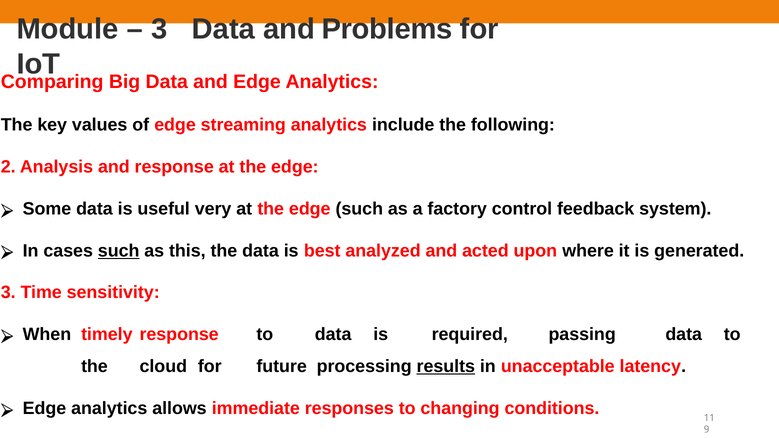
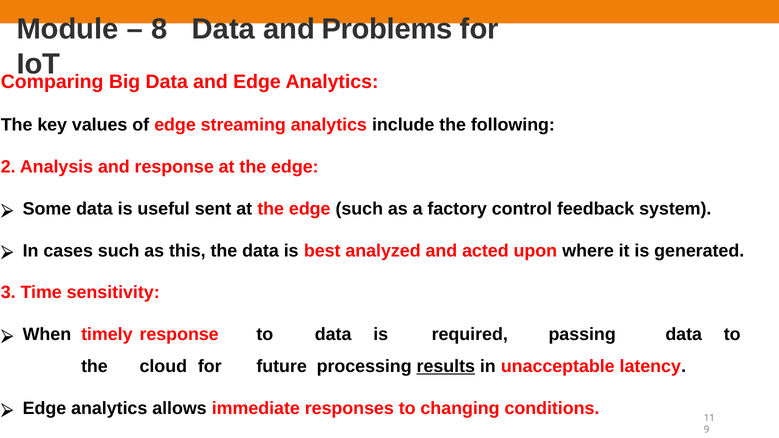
3: 3 -> 8 (159, 29)
very: very -> sent (213, 209)
such underline: present -> none (119, 251)
